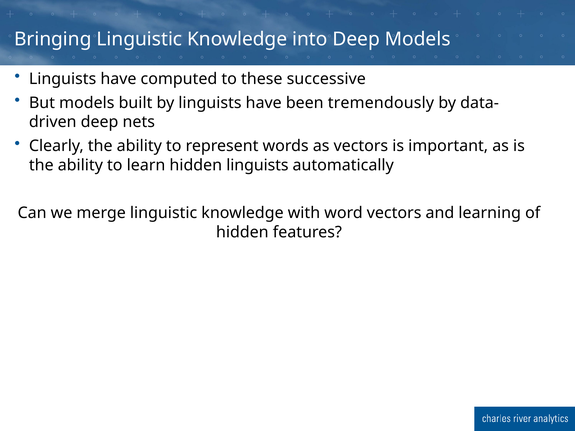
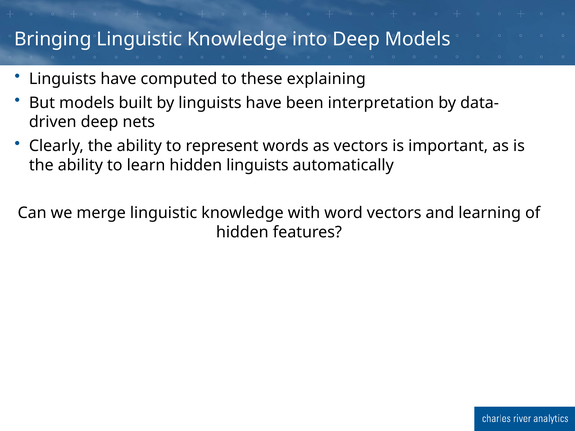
successive: successive -> explaining (326, 79)
tremendously: tremendously -> interpretation (381, 103)
